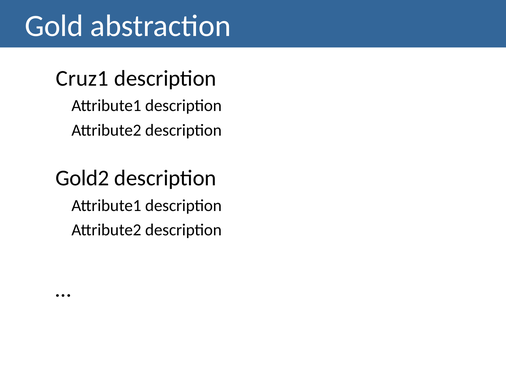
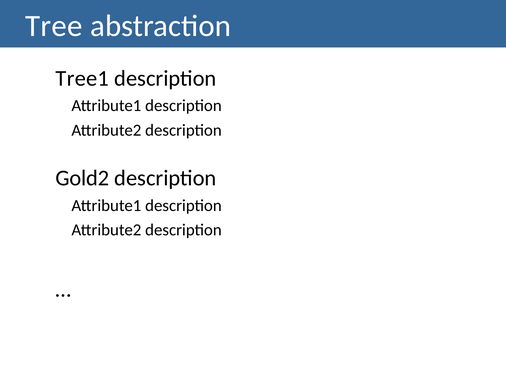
Gold: Gold -> Tree (54, 26)
Cruz1: Cruz1 -> Tree1 (82, 78)
